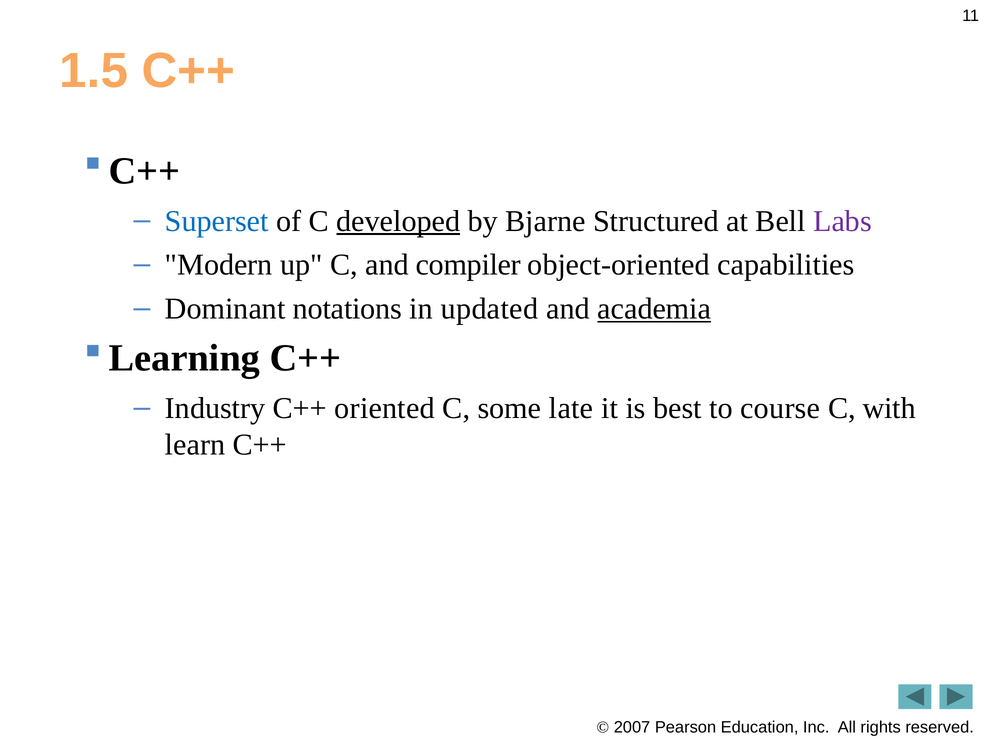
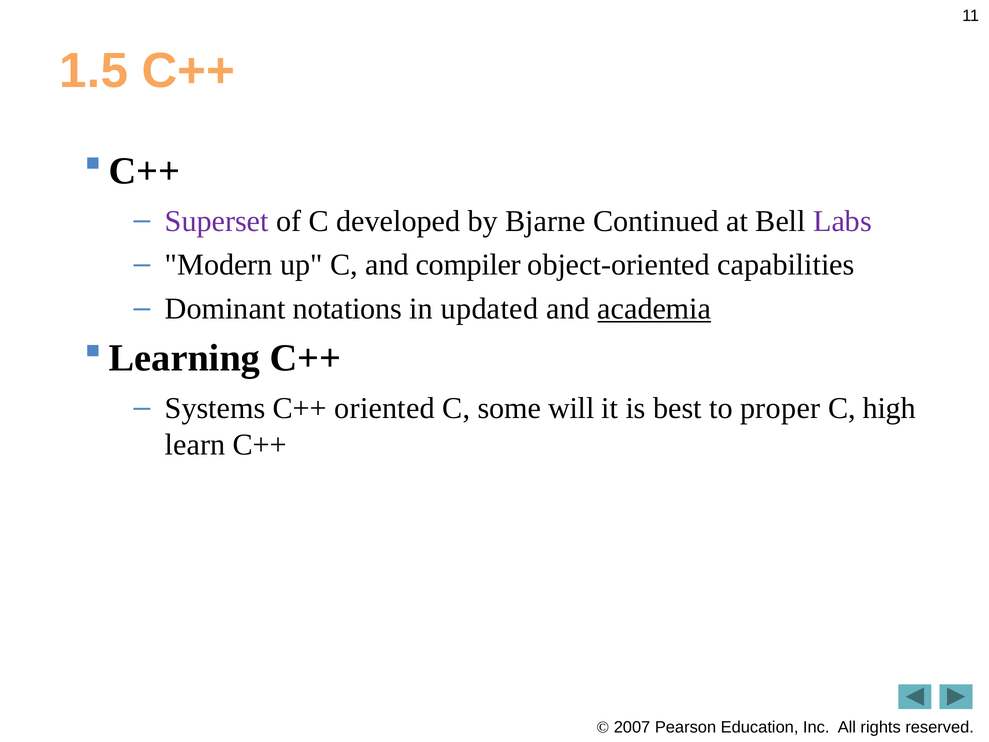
Superset colour: blue -> purple (217, 221)
developed underline: present -> none (398, 221)
Structured: Structured -> Continued (656, 221)
Industry: Industry -> Systems (215, 408)
late: late -> will (571, 408)
course: course -> proper (780, 408)
with: with -> high (889, 408)
